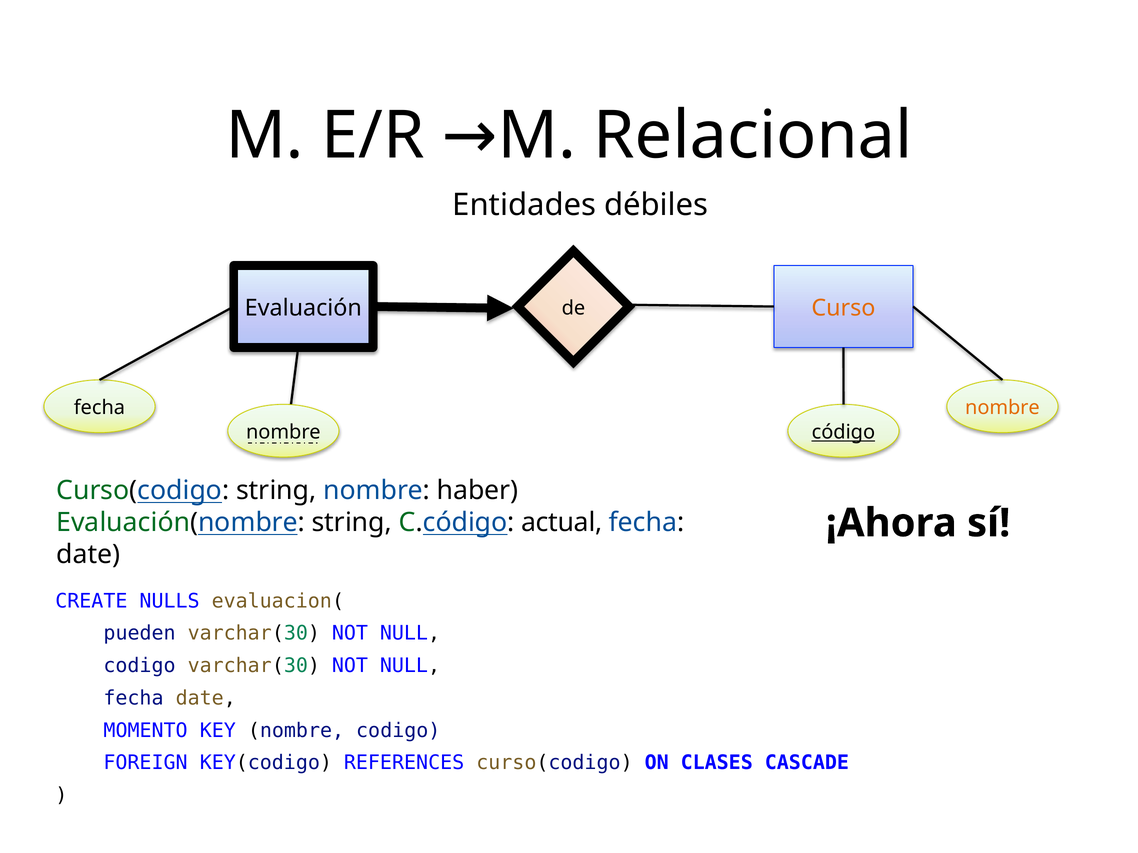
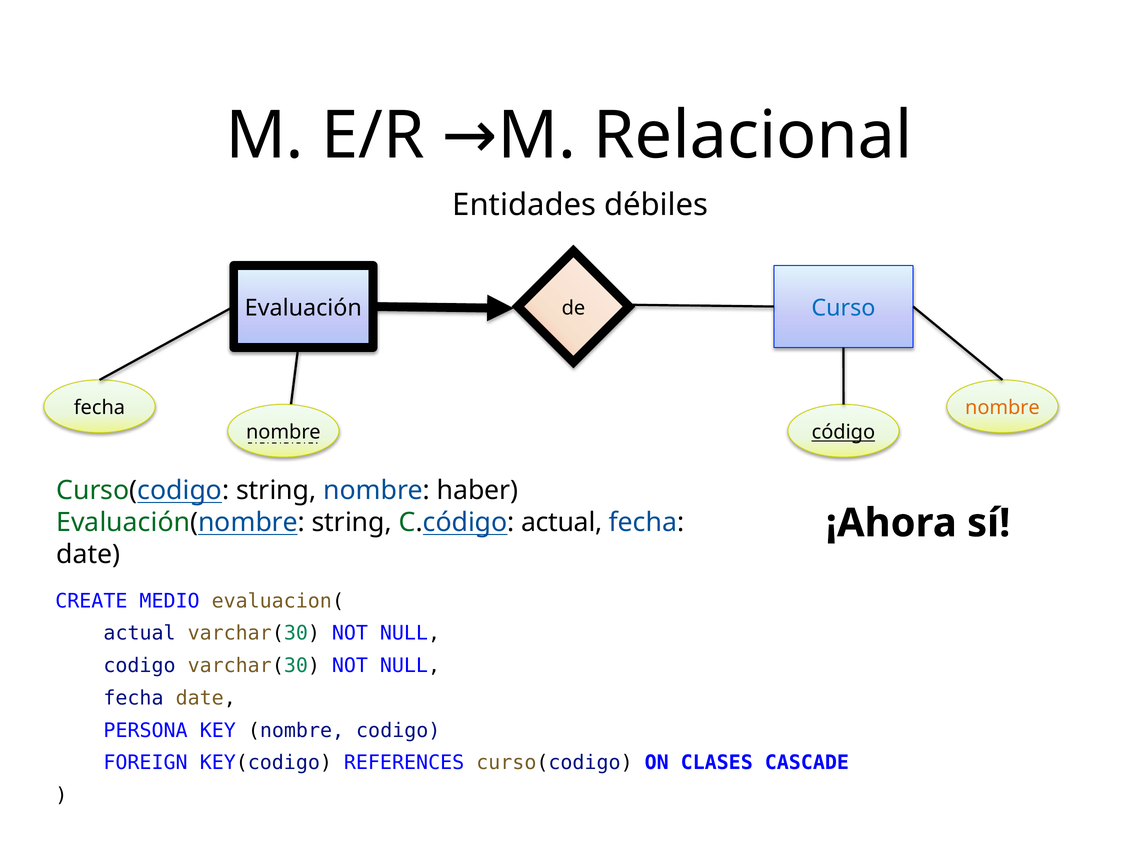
Curso colour: orange -> blue (843, 308)
NULLS: NULLS -> MEDIO (170, 601)
pueden: pueden -> actual (140, 634)
MOMENTO: MOMENTO -> PERSONA (146, 731)
